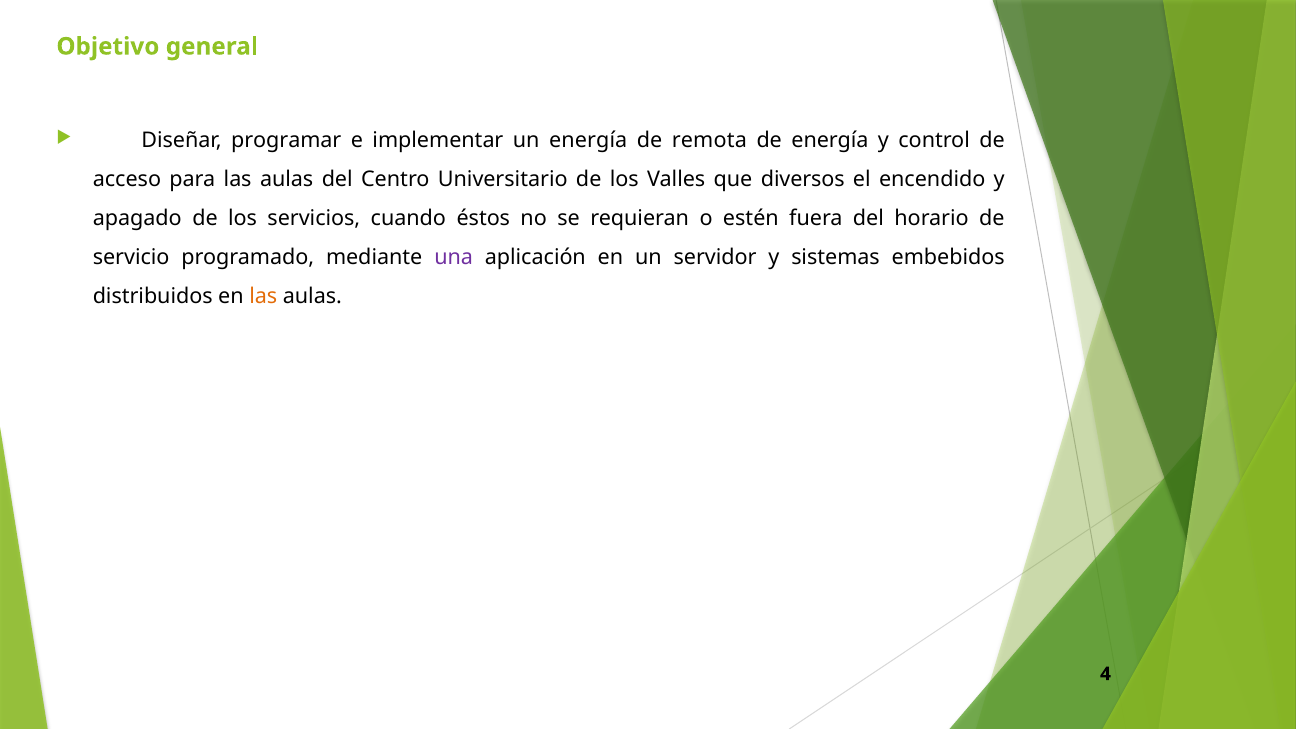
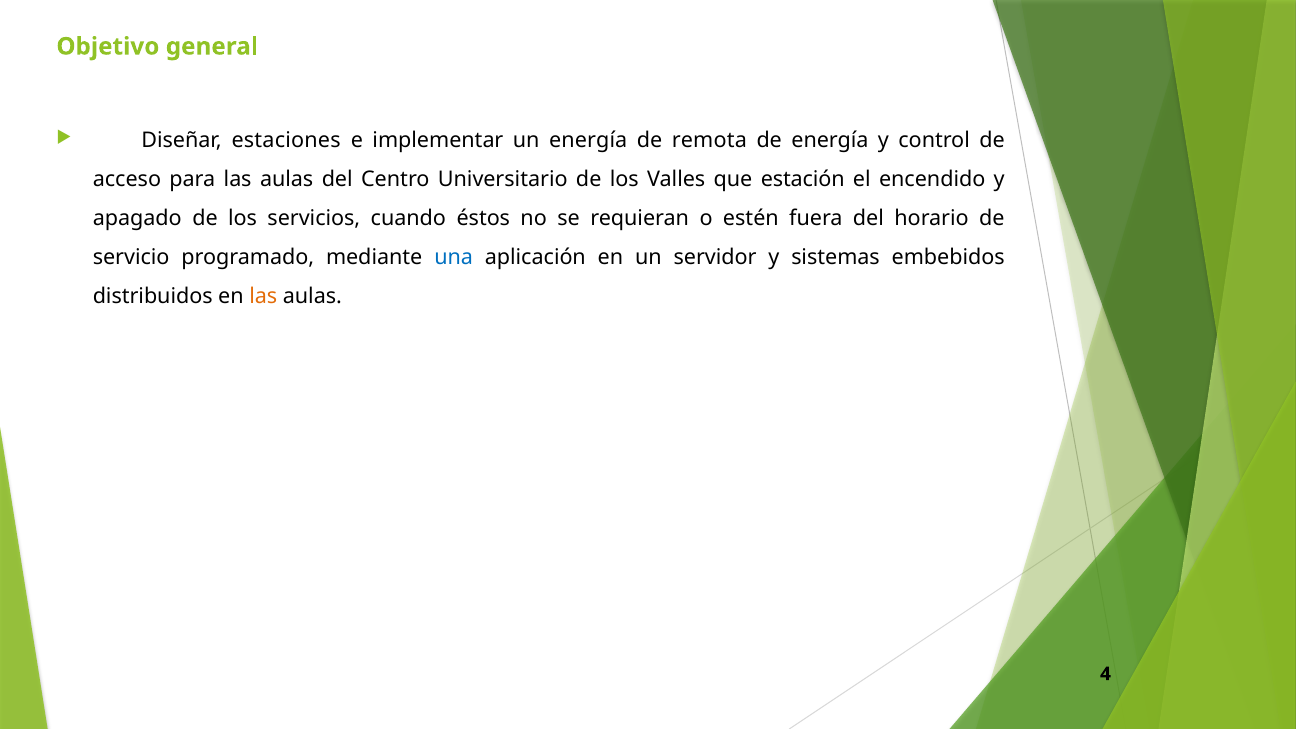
programar: programar -> estaciones (286, 141)
diversos: diversos -> estación (803, 180)
una colour: purple -> blue (454, 257)
